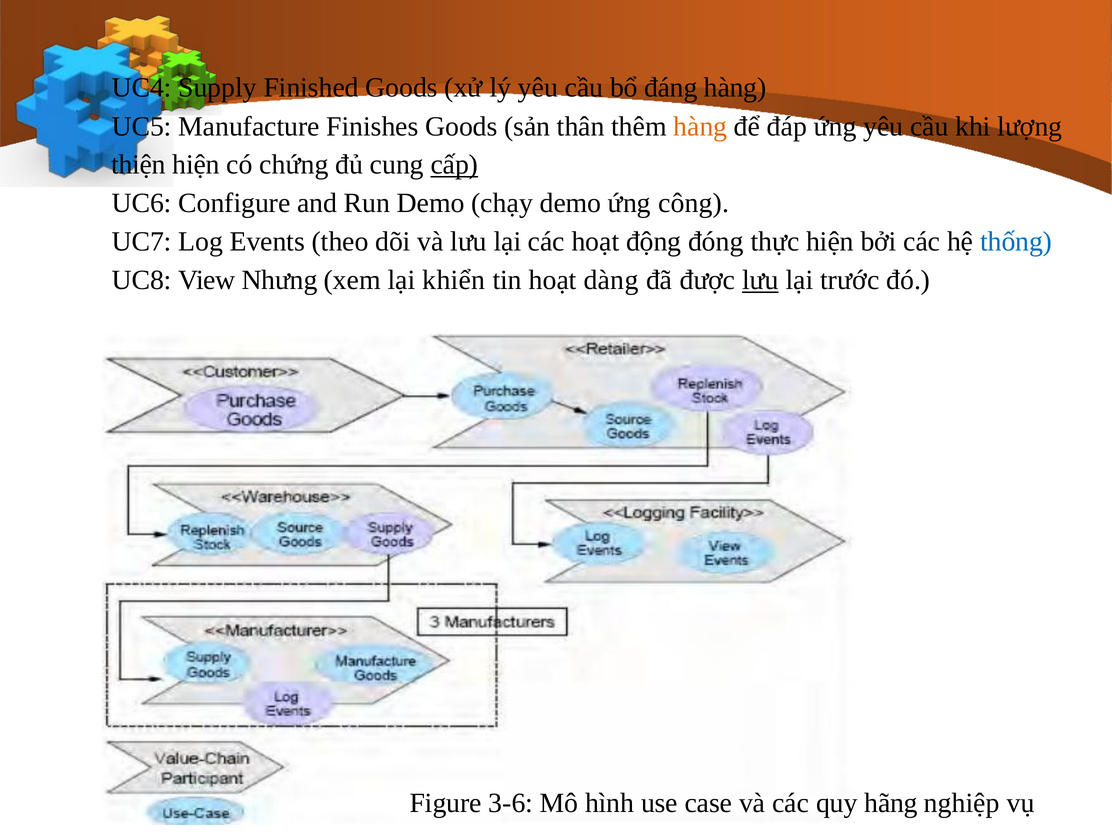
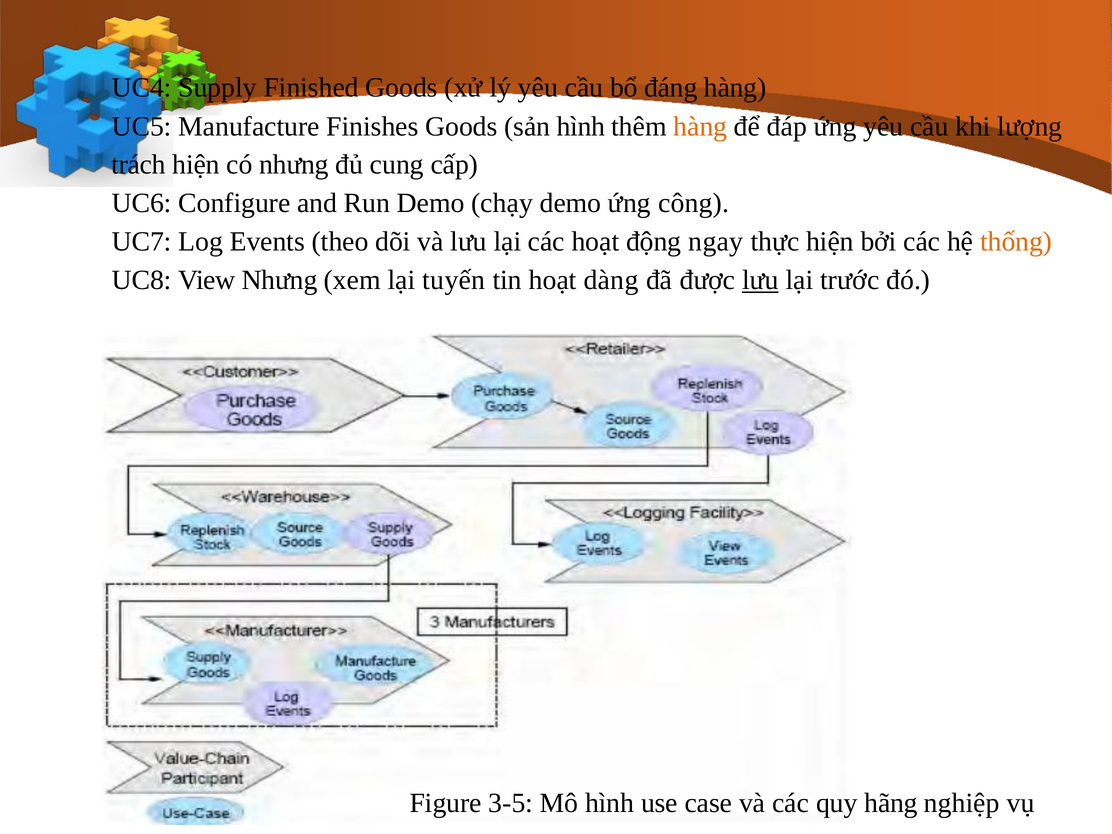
sản thân: thân -> hình (581, 126)
thiện: thiện -> trách (139, 165)
có chứng: chứng -> nhưng (294, 165)
cấp underline: present -> none (454, 165)
đóng: đóng -> ngay (716, 242)
thống colour: blue -> orange (1016, 242)
khiển: khiển -> tuyến (454, 280)
3-6: 3-6 -> 3-5 (511, 803)
